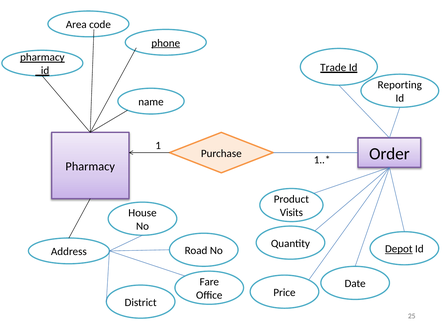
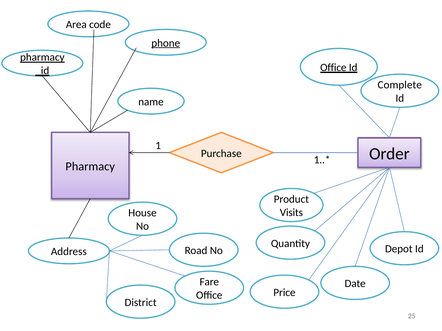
Trade: Trade -> Office (333, 68)
Reporting: Reporting -> Complete (400, 85)
Depot underline: present -> none (399, 249)
